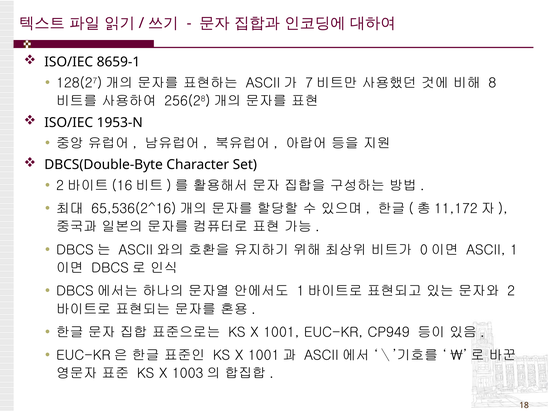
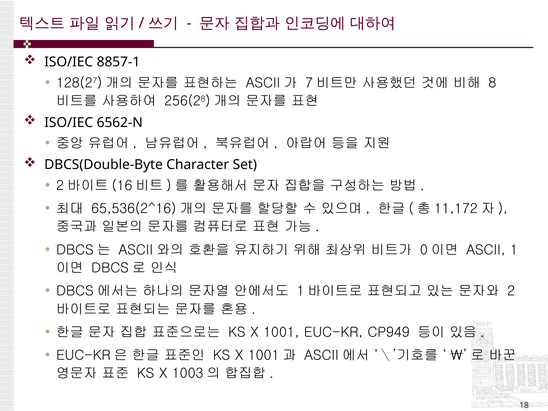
8659-1: 8659-1 -> 8857-1 (118, 62)
1953-N: 1953-N -> 6562-N (120, 123)
